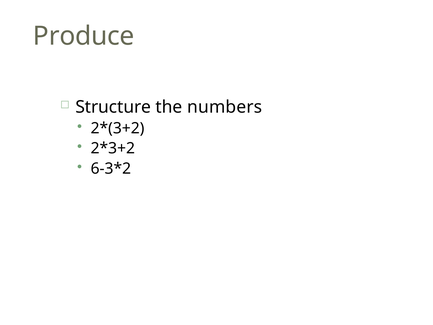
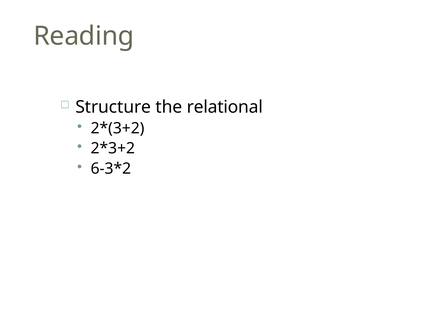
Produce: Produce -> Reading (84, 36)
numbers: numbers -> relational (225, 107)
